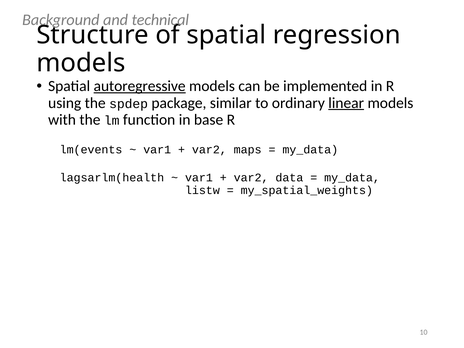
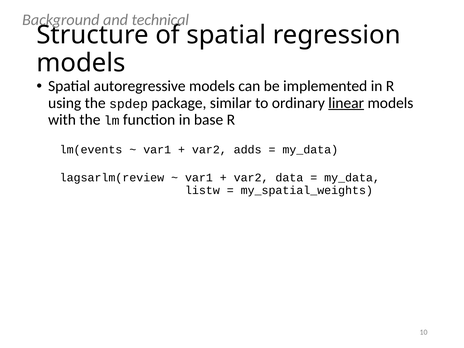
autoregressive underline: present -> none (140, 86)
maps: maps -> adds (248, 150)
lagsarlm(health: lagsarlm(health -> lagsarlm(review (112, 178)
